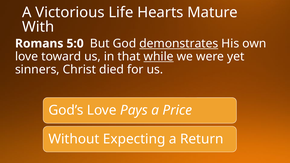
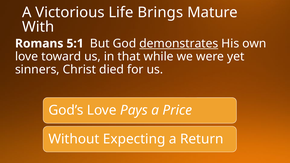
Hearts: Hearts -> Brings (160, 12)
5:0: 5:0 -> 5:1 (75, 44)
while underline: present -> none (159, 57)
